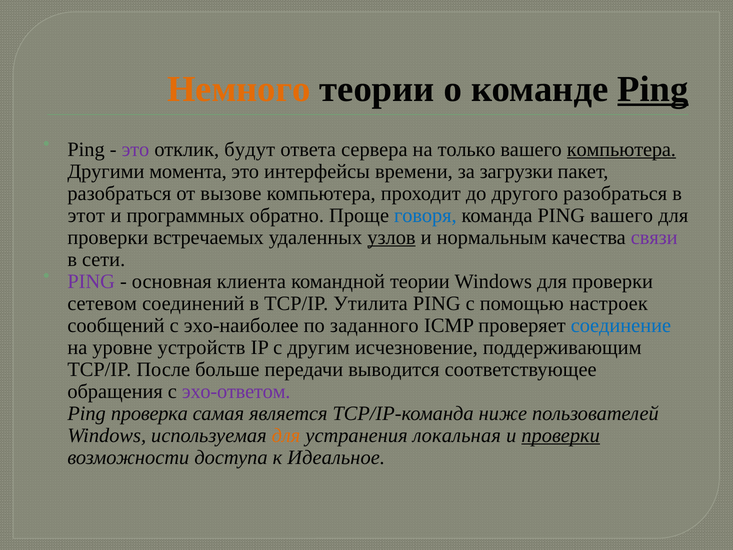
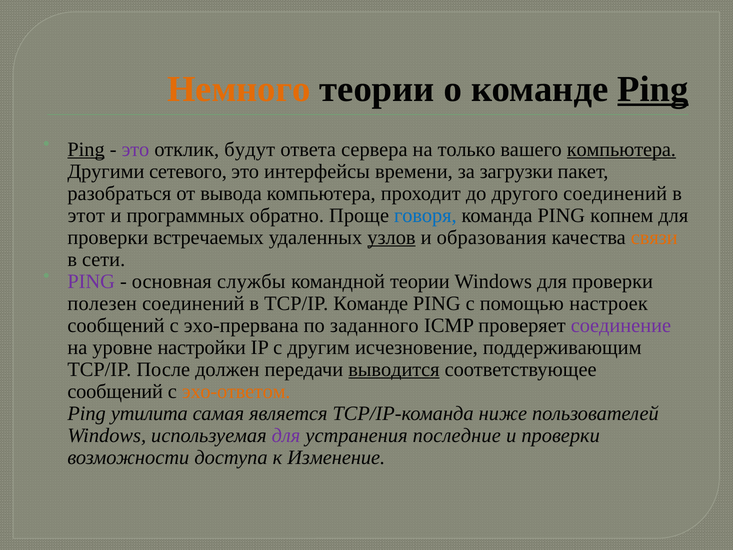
Ping underline: none -> present (86, 149)
момента: момента -> сетевого (188, 171)
вызове: вызове -> вывода (231, 193)
другого разобраться: разобраться -> соединений (615, 193)
PING вашего: вашего -> копнем (622, 215)
нормальным: нормальным -> образования (492, 237)
связи colour: purple -> orange (654, 237)
клиента: клиента -> службы (251, 281)
сетевом: сетевом -> полезен (102, 303)
TCP/IP Утилита: Утилита -> Команде (371, 303)
эхо-наиболее: эхо-наиболее -> эхо-прервана (241, 325)
соединение colour: blue -> purple (621, 325)
устройств: устройств -> настройки (202, 347)
больше: больше -> должен (227, 369)
выводится underline: none -> present (394, 369)
обращения: обращения -> сообщений (115, 391)
эхо-ответом colour: purple -> orange (236, 391)
проверка: проверка -> утилита (149, 413)
для colour: orange -> purple (286, 435)
локальная: локальная -> последние (457, 435)
проверки underline: present -> none (561, 435)
Идеальное: Идеальное -> Изменение (336, 457)
